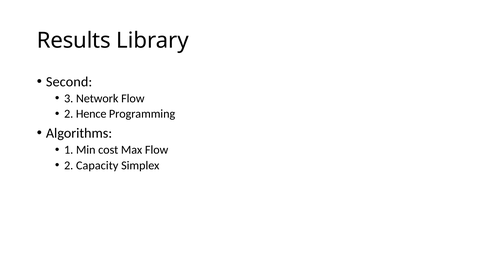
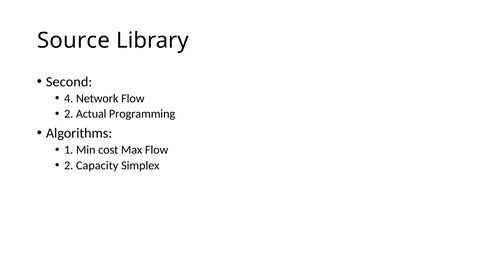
Results: Results -> Source (74, 41)
3: 3 -> 4 (69, 99)
Hence: Hence -> Actual (91, 114)
